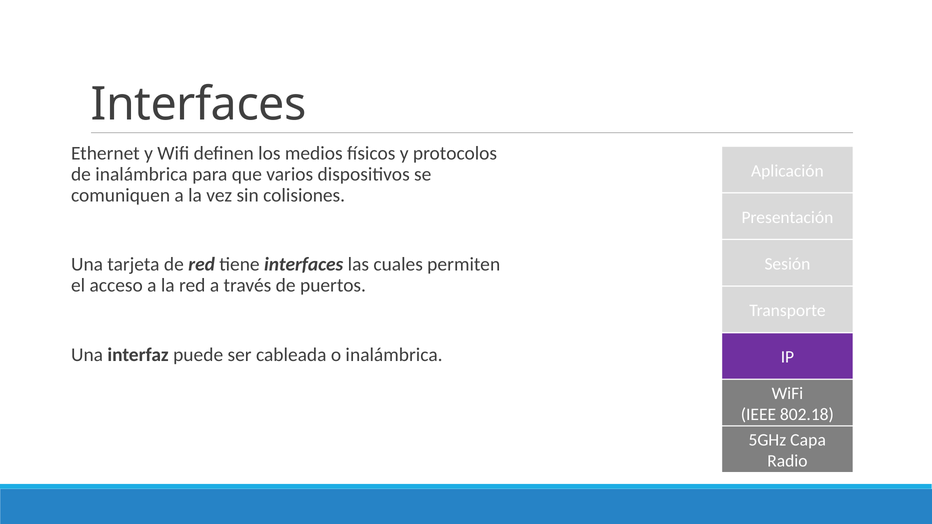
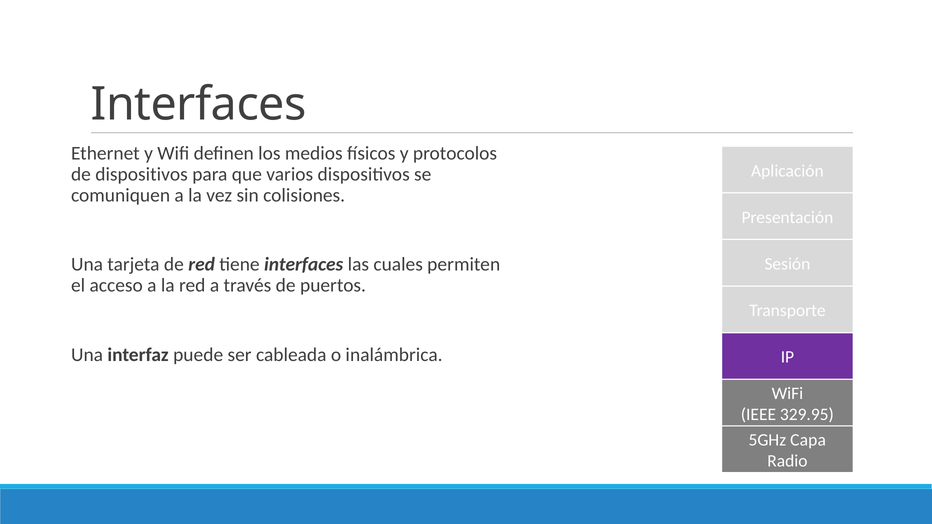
de inalámbrica: inalámbrica -> dispositivos (142, 174)
802.18: 802.18 -> 329.95 (807, 414)
